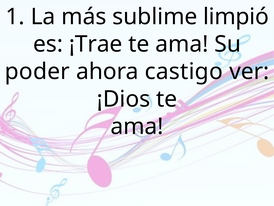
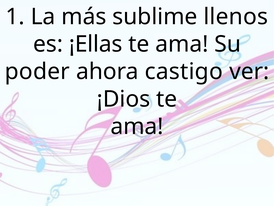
limpió: limpió -> llenos (236, 17)
¡Trae: ¡Trae -> ¡Ellas (96, 44)
